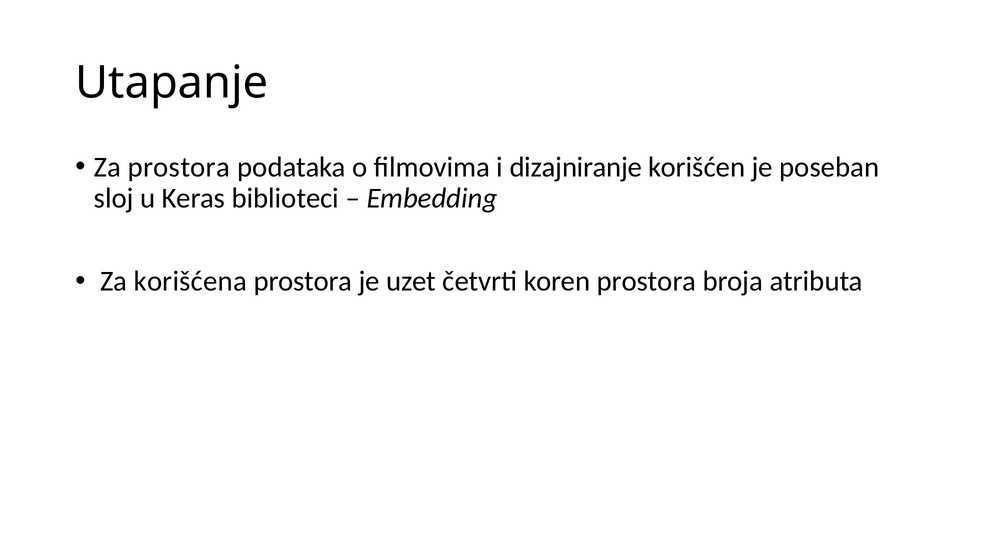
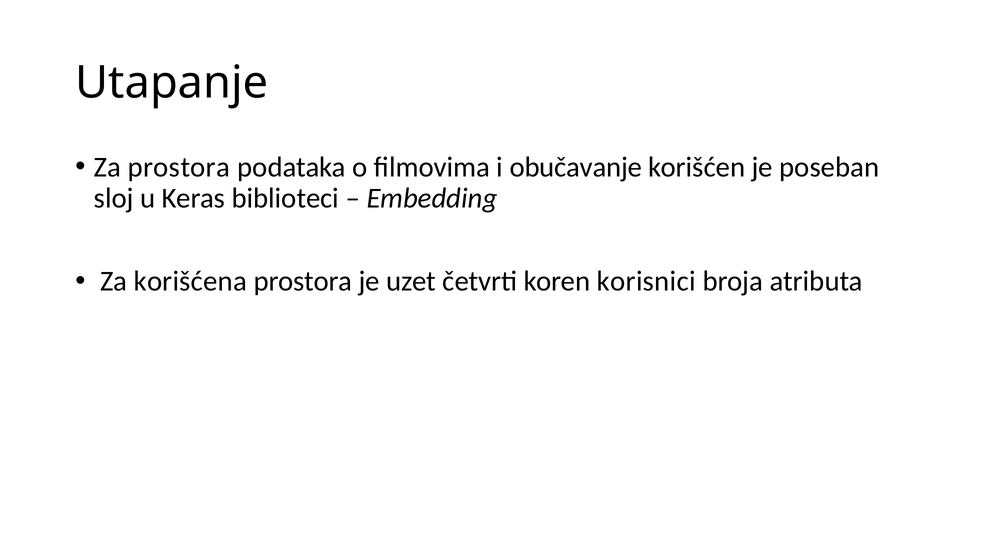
dizajniranje: dizajniranje -> obučavanje (576, 167)
koren prostora: prostora -> korisnici (646, 281)
